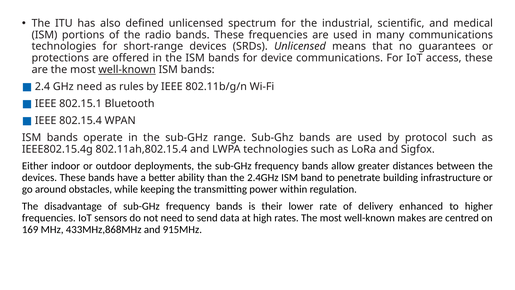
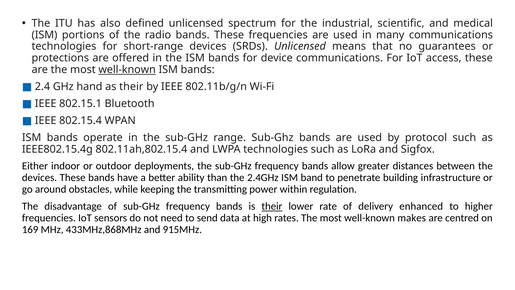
GHz need: need -> hand (89, 87)
as rules: rules -> their (131, 87)
their underline: none -> present (272, 206)
